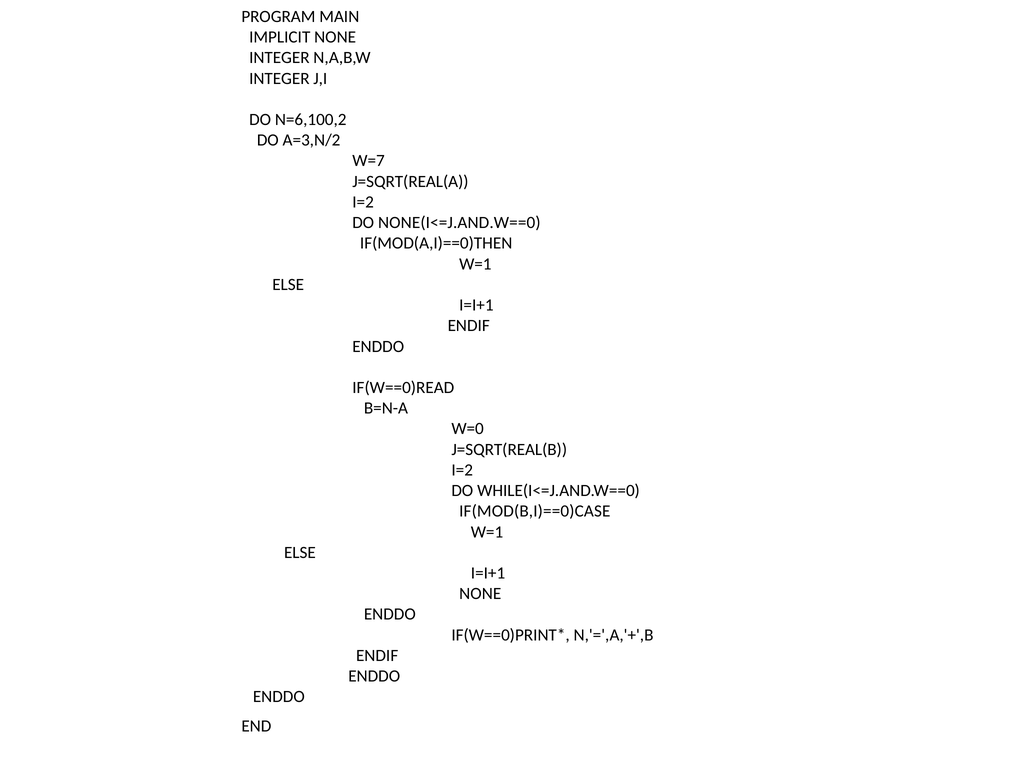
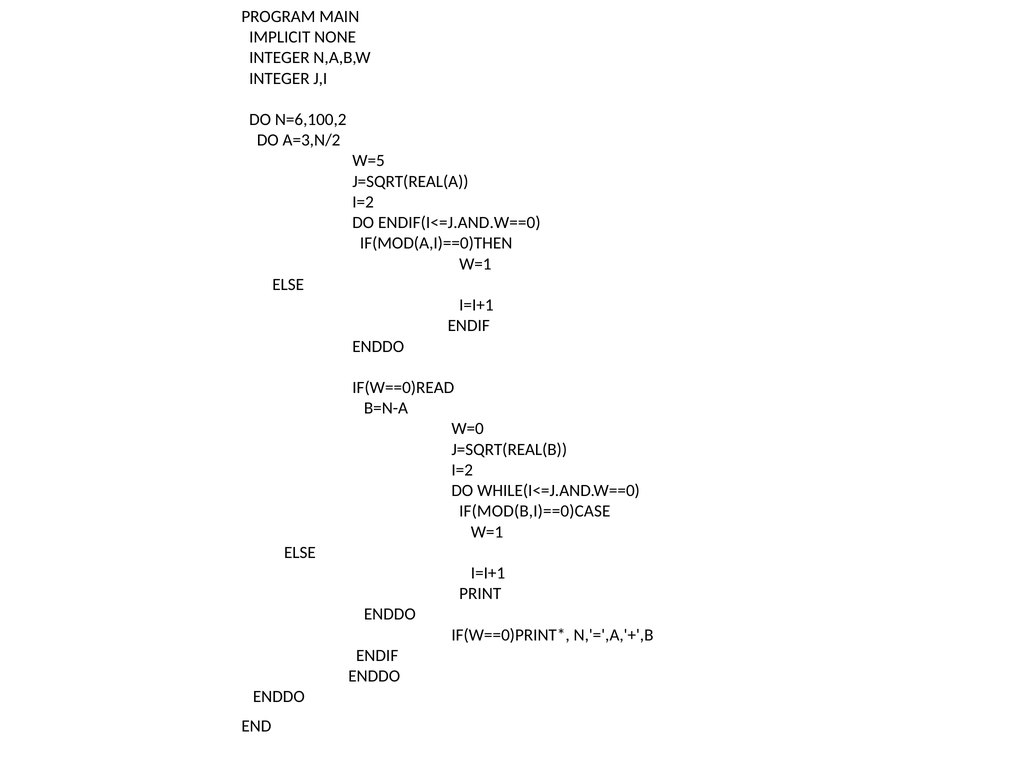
W=7: W=7 -> W=5 (368, 161)
NONE(I<=J.AND.W==0: NONE(I<=J.AND.W==0 -> ENDIF(I<=J.AND.W==0 (459, 223)
NONE: NONE -> PRINT (480, 594)
